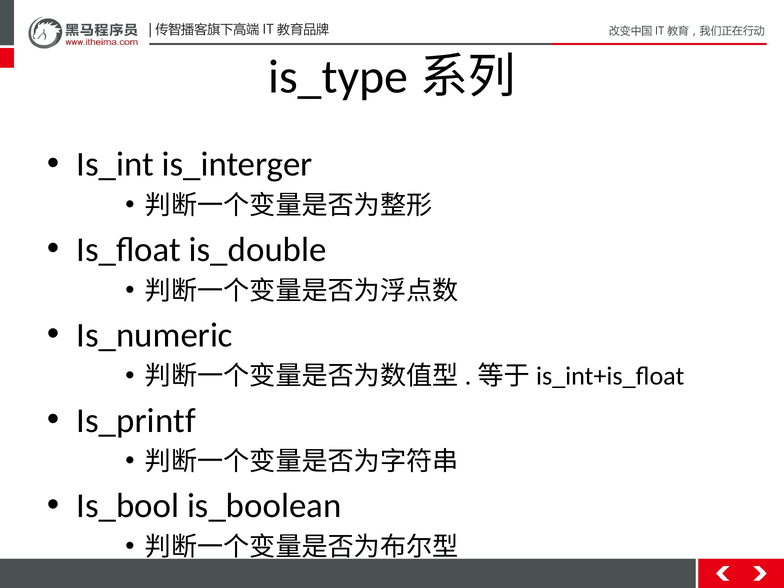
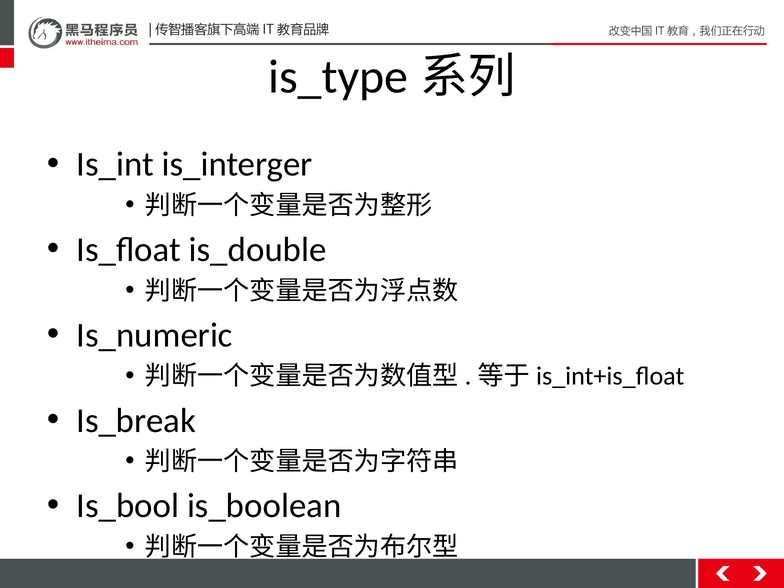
Is_printf: Is_printf -> Is_break (136, 421)
